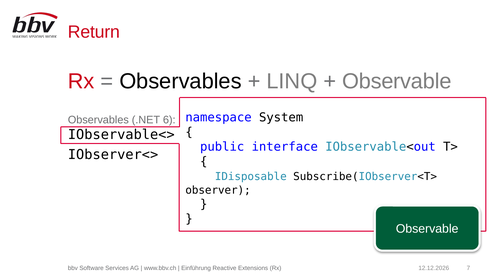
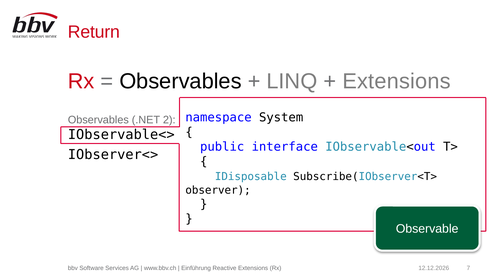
Observable: Observable -> Extensions (397, 81)
6: 6 -> 2 (169, 120)
